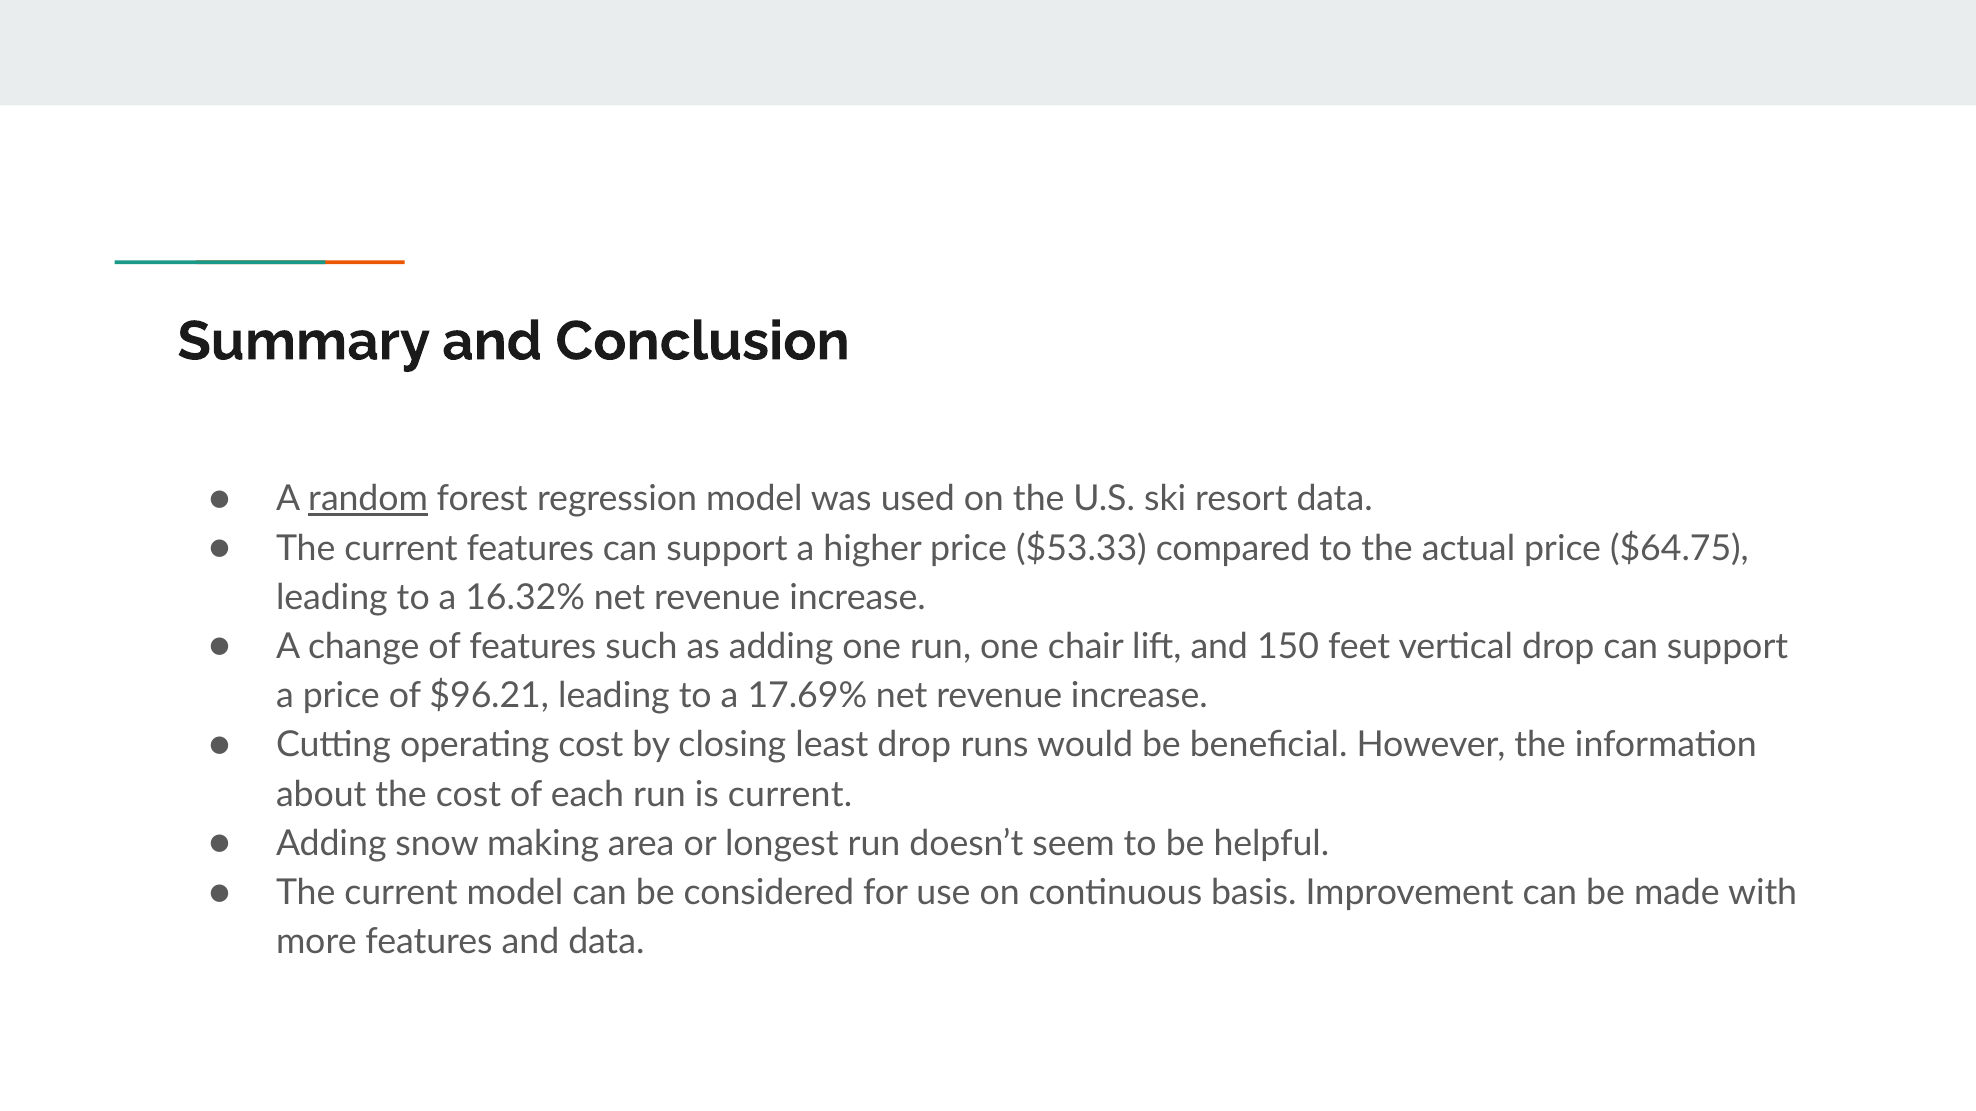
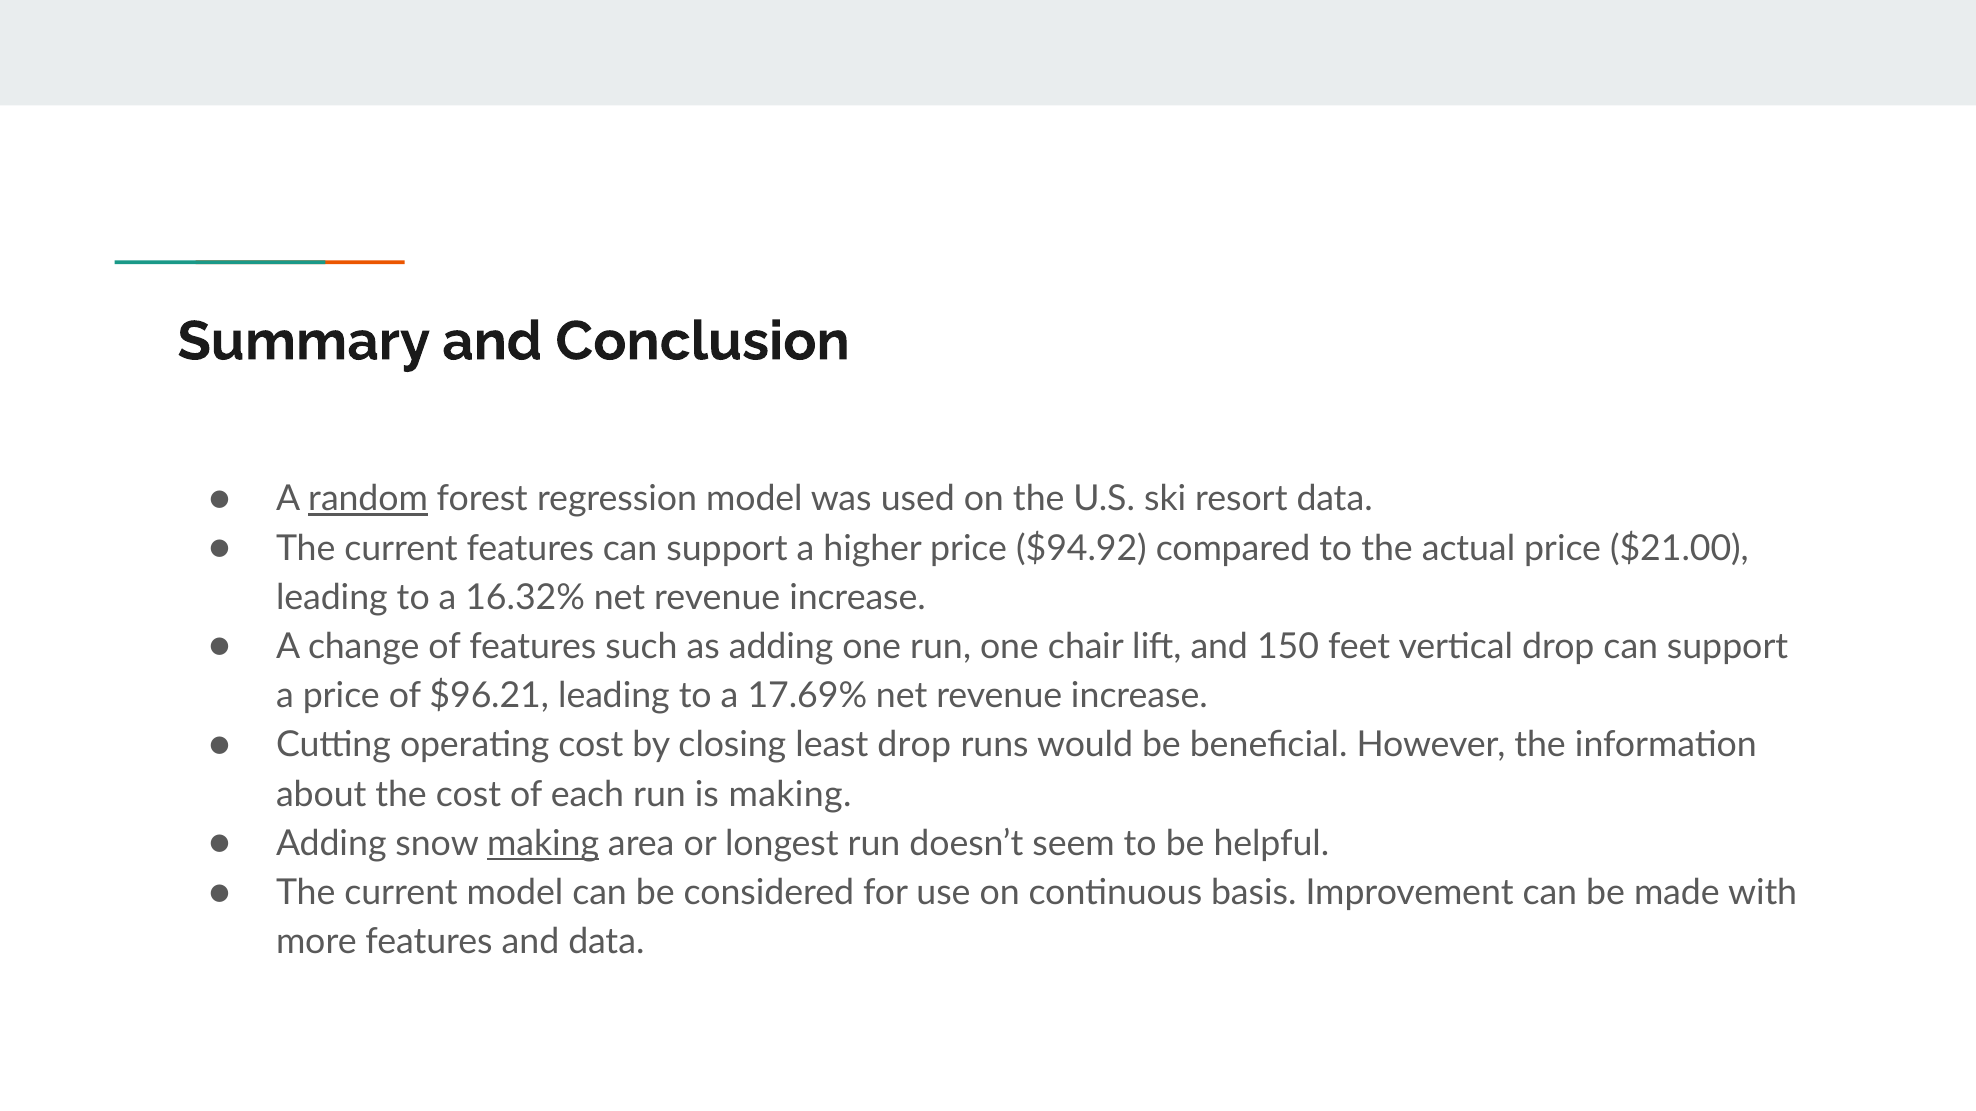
$53.33: $53.33 -> $94.92 (1081, 549)
$64.75: $64.75 -> $21.00 (1679, 549)
is current: current -> making (790, 795)
making underline: none -> present (543, 844)
